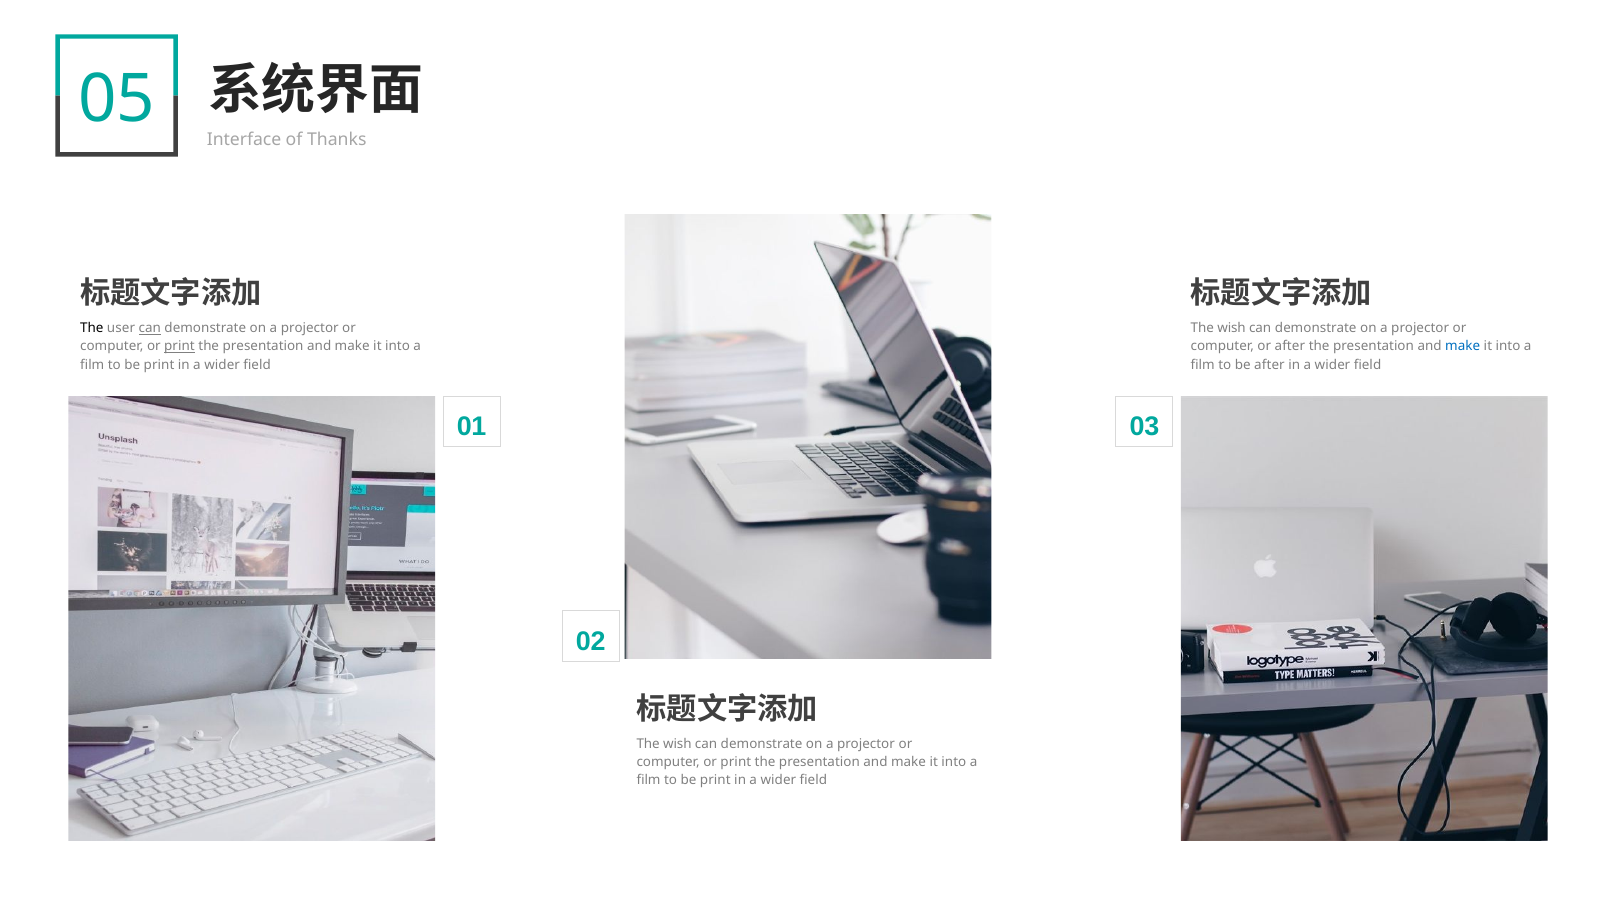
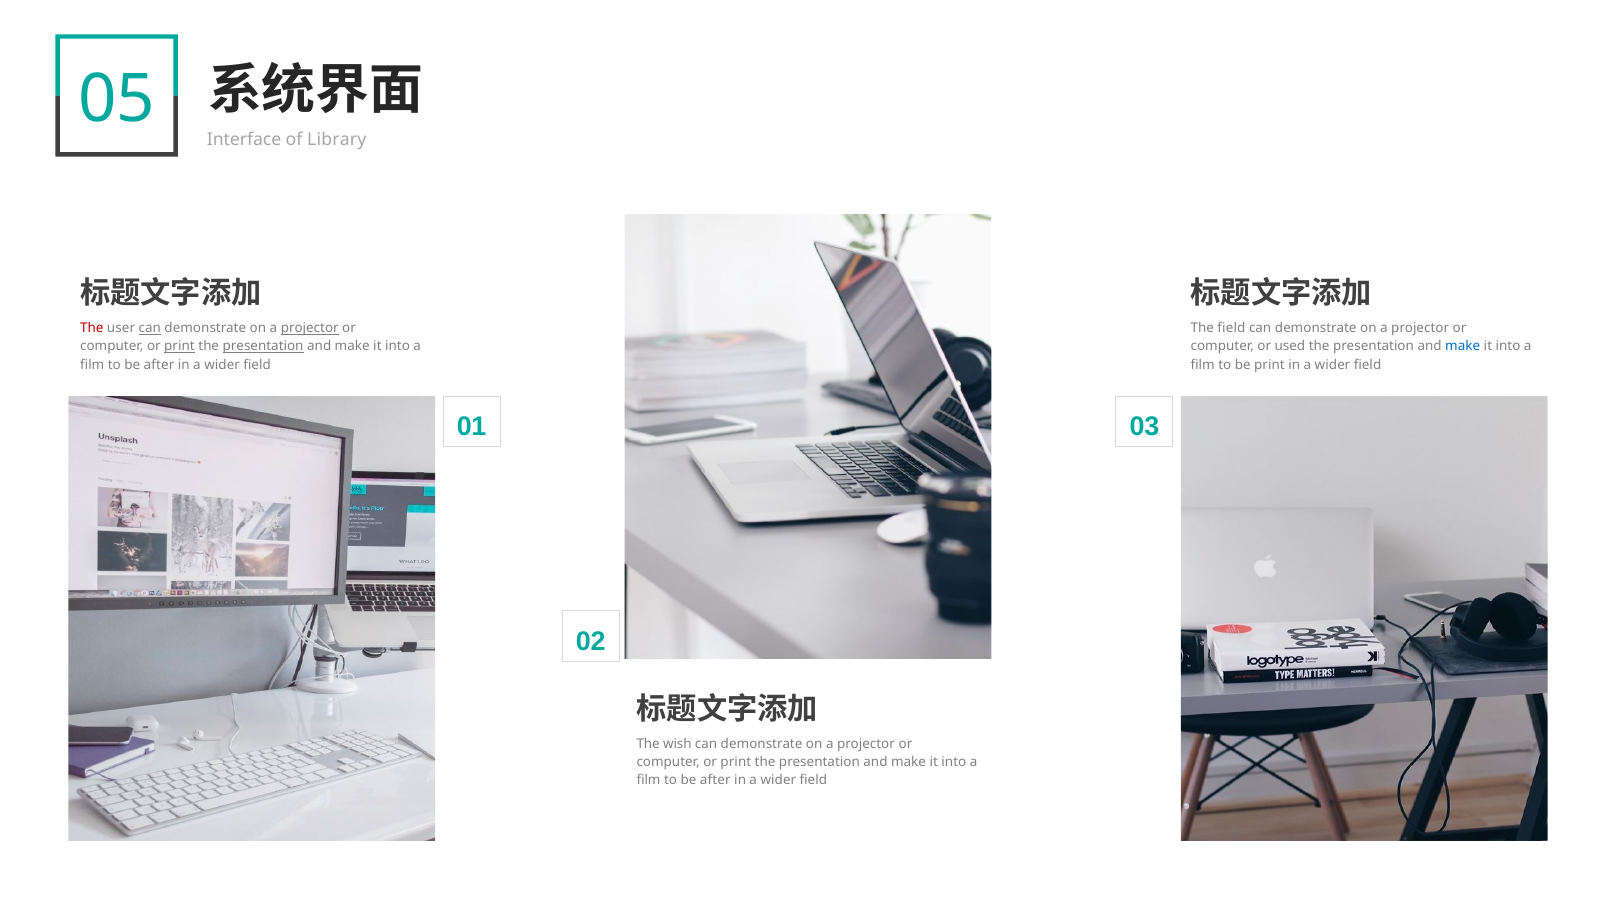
Thanks: Thanks -> Library (337, 140)
The colour: black -> red (92, 328)
projector underline: none -> present (310, 328)
wish: wish -> field (1231, 328)
presentation underline: none -> present (263, 347)
or after: after -> used (1290, 347)
print: print -> after (159, 365)
be after: after -> print (1269, 365)
print: print -> after (715, 780)
